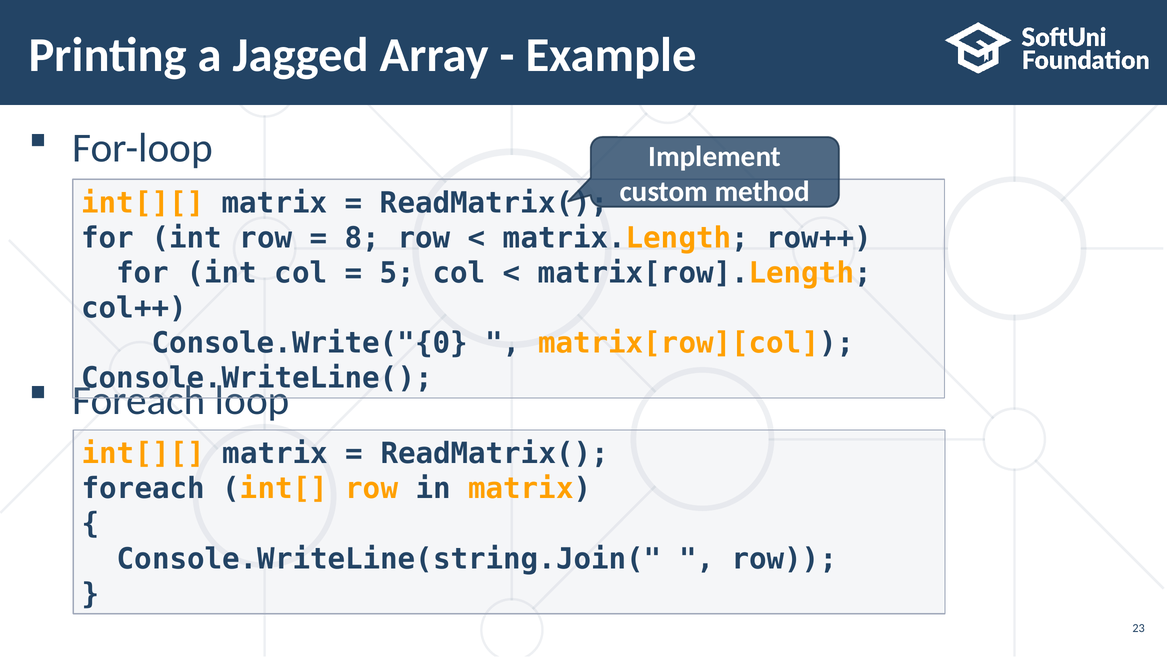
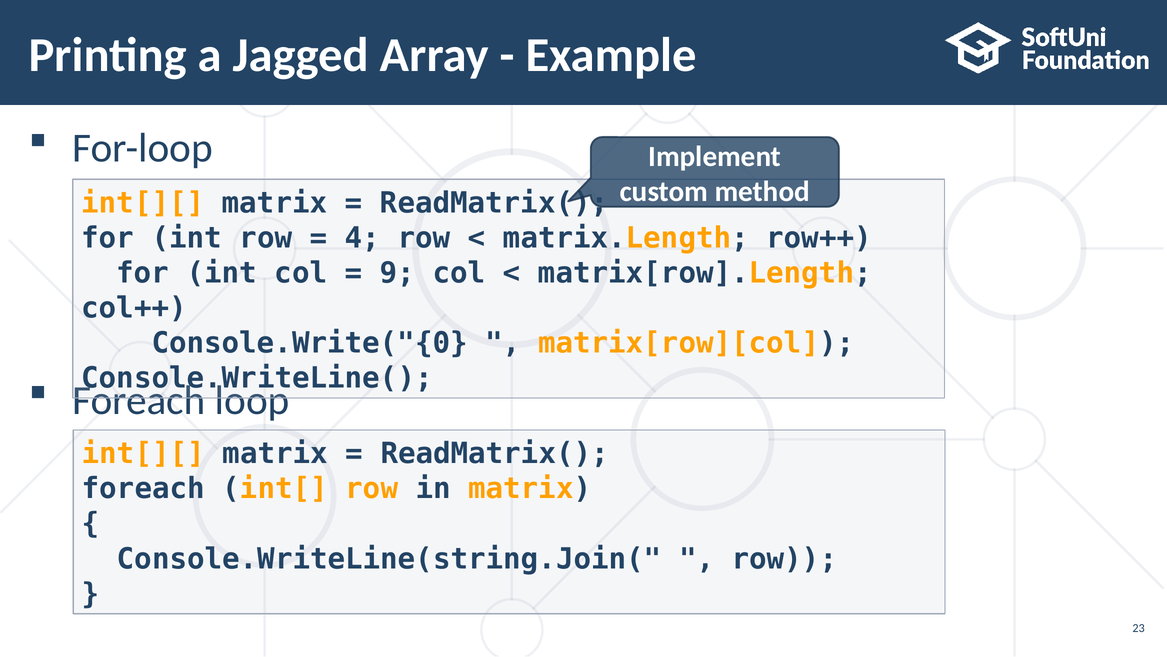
8: 8 -> 4 (362, 238)
5: 5 -> 9 (397, 273)
